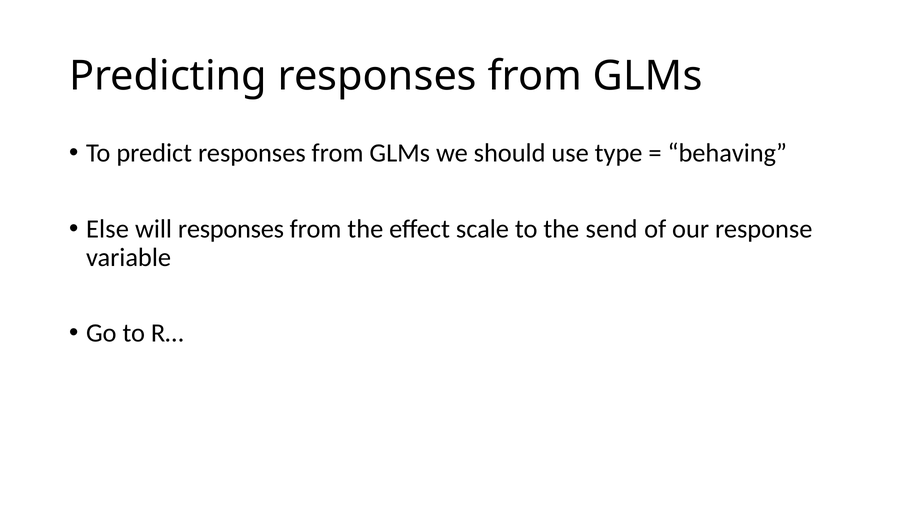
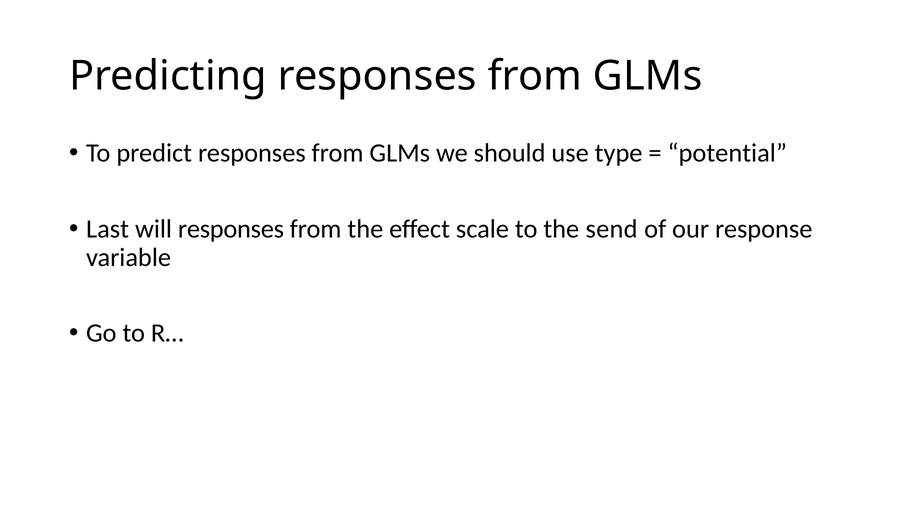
behaving: behaving -> potential (727, 153)
Else: Else -> Last (108, 229)
